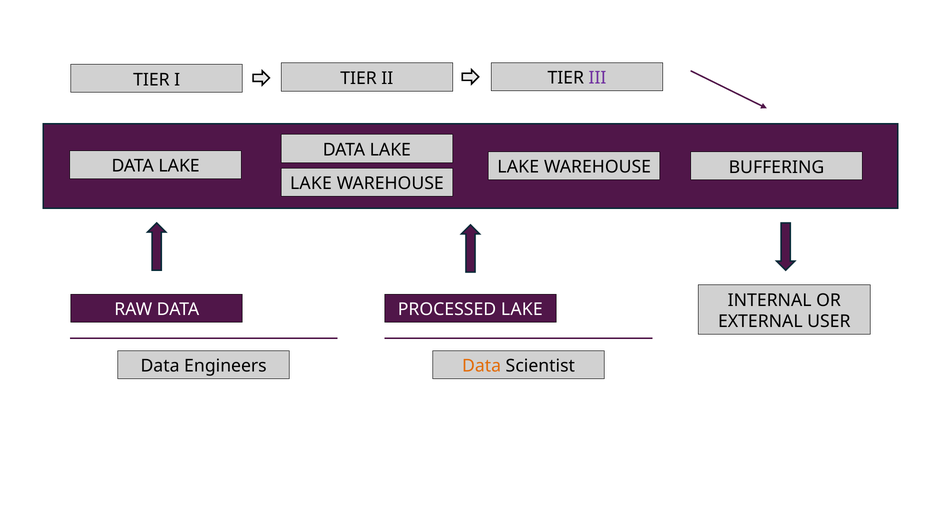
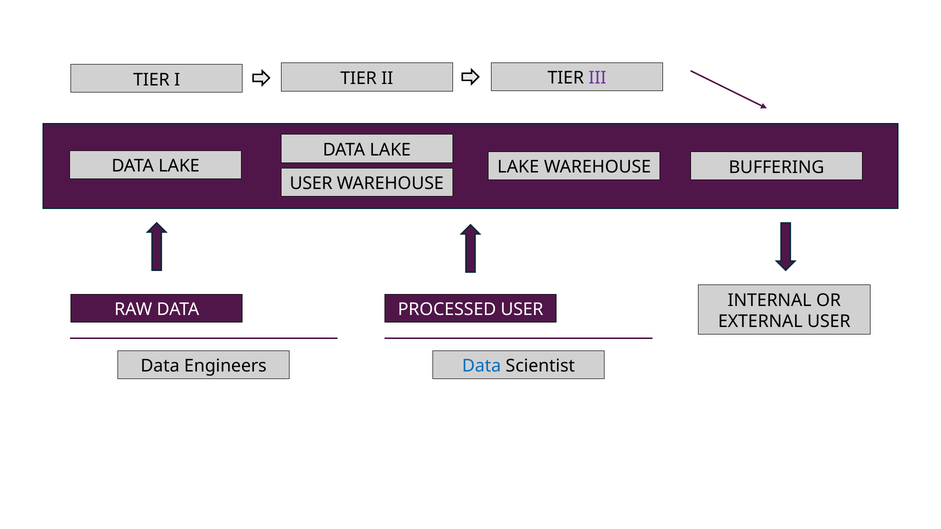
LAKE: LAKE -> USER (311, 184)
PROCESSED LAKE: LAKE -> USER (522, 310)
Data colour: orange -> blue (482, 366)
